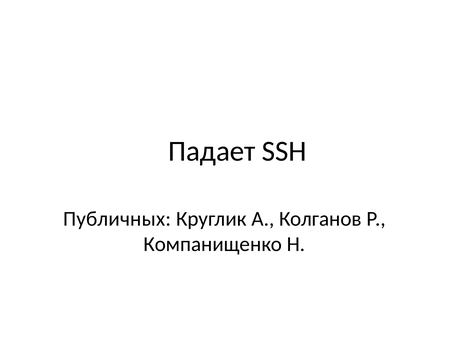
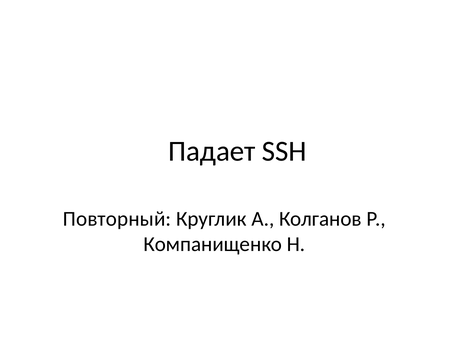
Публичных: Публичных -> Повторный (117, 218)
